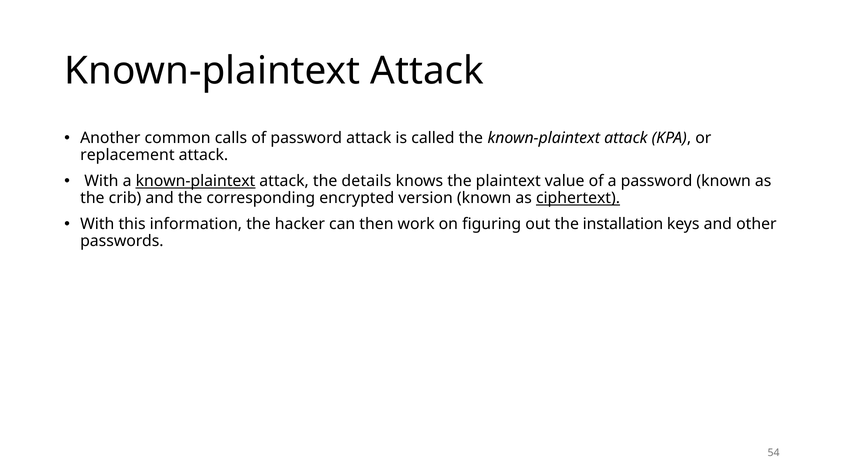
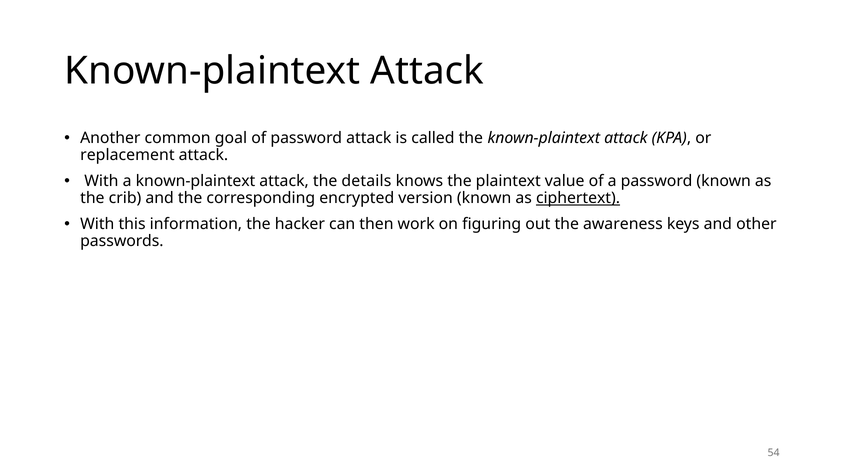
calls: calls -> goal (231, 138)
known-plaintext underline: present -> none (195, 181)
installation: installation -> awareness (623, 224)
